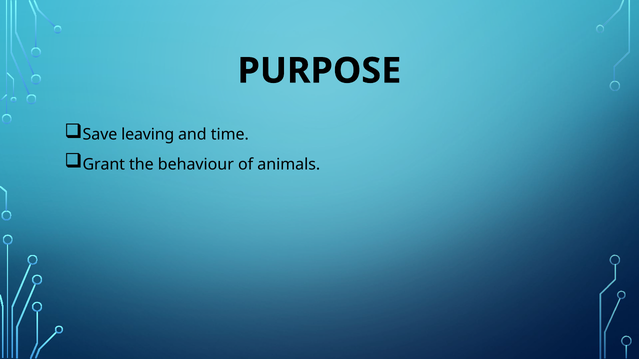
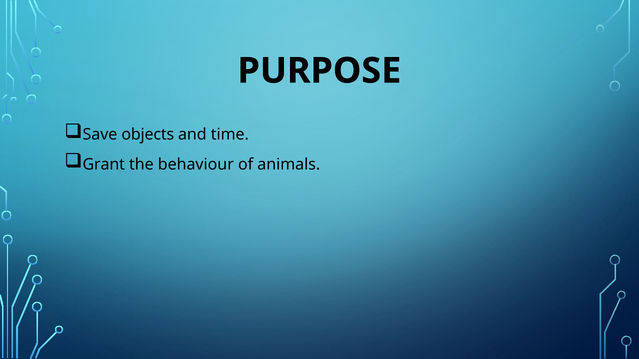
leaving: leaving -> objects (148, 135)
